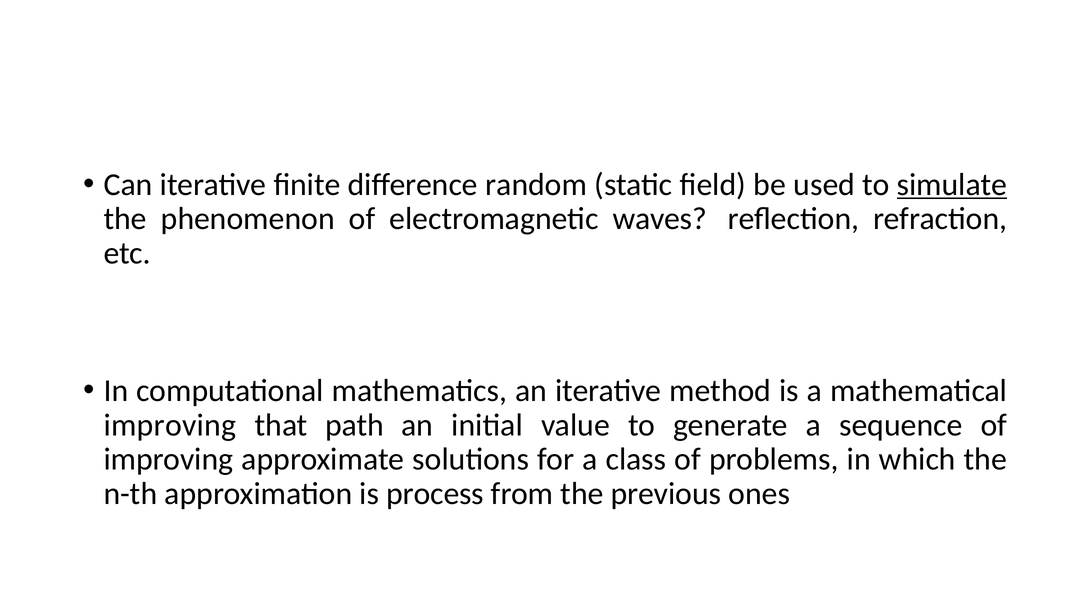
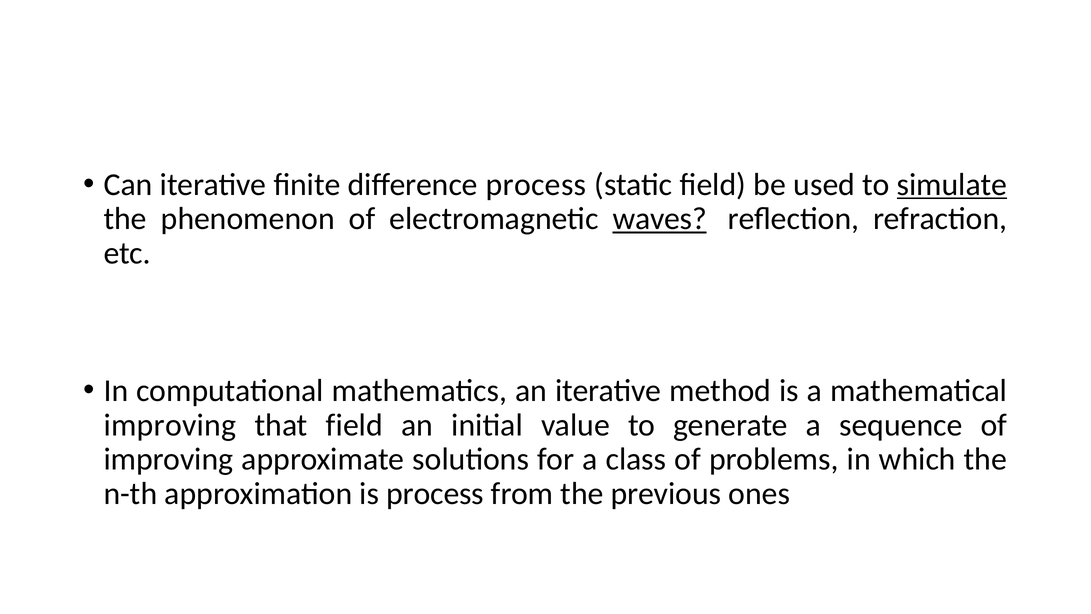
difference random: random -> process (536, 184)
waves underline: none -> present (660, 219)
that path: path -> field (354, 425)
